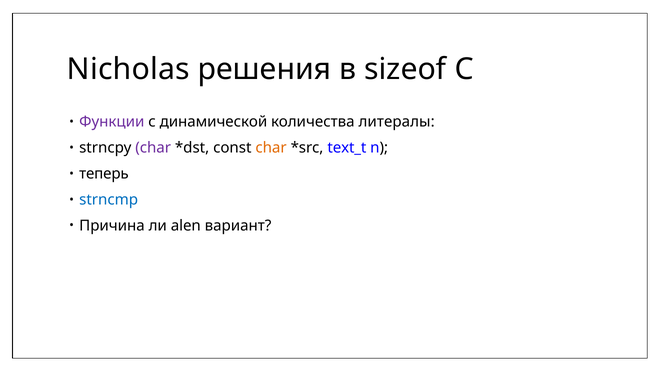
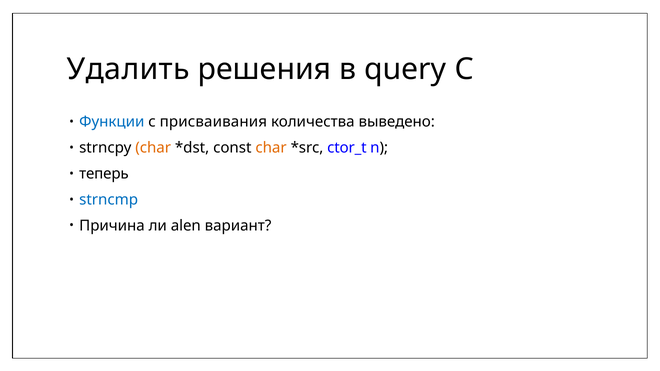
Nicholas: Nicholas -> Удалить (128, 70)
sizeof: sizeof -> query (405, 70)
Функции colour: purple -> blue (112, 122)
динамической: динамической -> присваивания (213, 122)
литералы: литералы -> выведено (397, 122)
char colour: purple -> orange (153, 148)
text_t: text_t -> ctor_t (347, 148)
